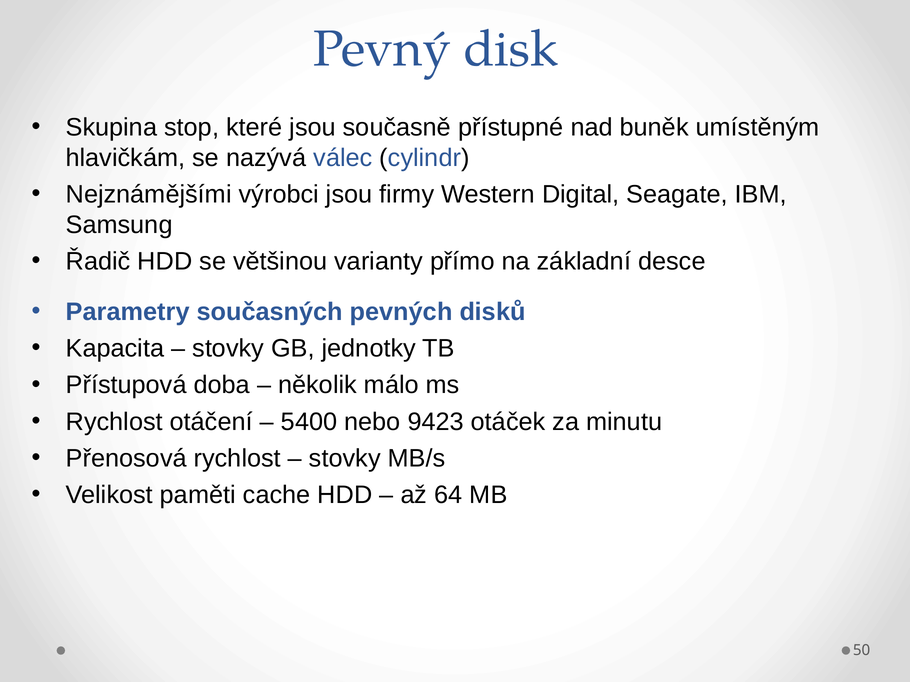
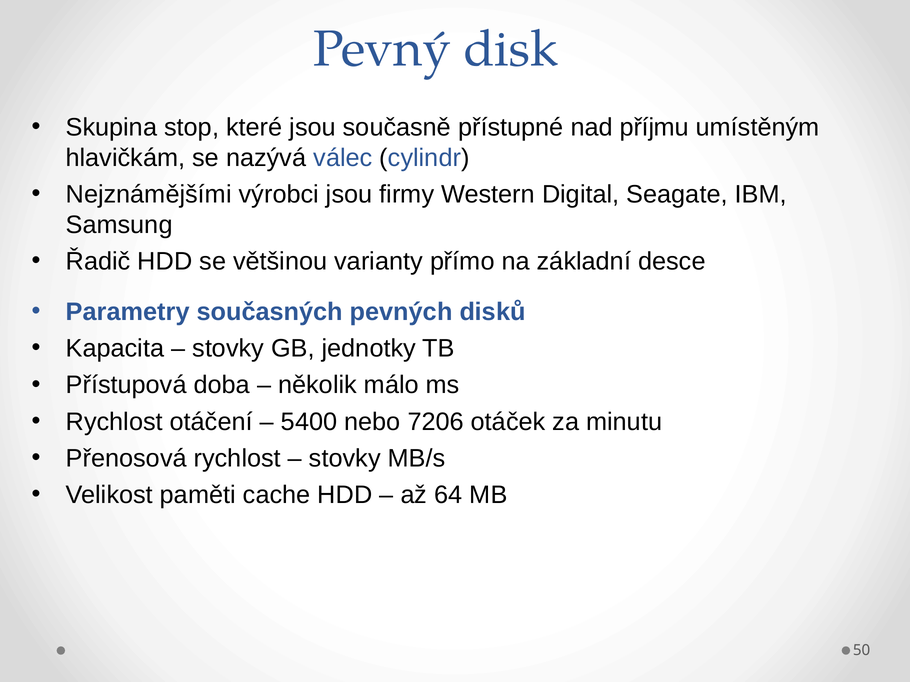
buněk: buněk -> příjmu (654, 128)
9423: 9423 -> 7206 (436, 422)
